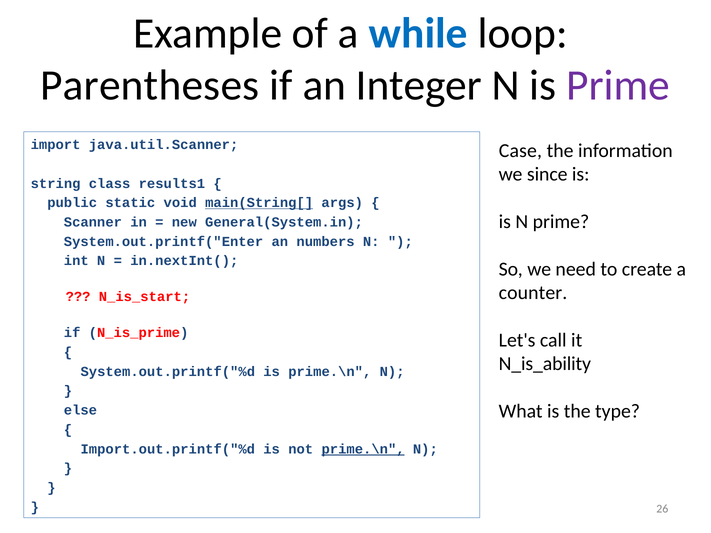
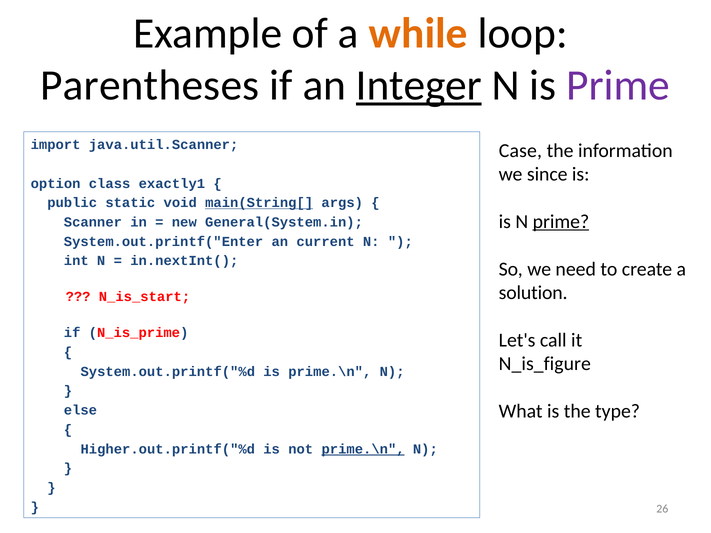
while colour: blue -> orange (418, 33)
Integer underline: none -> present (419, 85)
string: string -> option (56, 184)
results1: results1 -> exactly1 (172, 184)
prime underline: none -> present (561, 222)
numbers: numbers -> current (326, 242)
counter: counter -> solution (533, 293)
N_is_ability: N_is_ability -> N_is_figure (545, 364)
Import.out.printf("%d: Import.out.printf("%d -> Higher.out.printf("%d (168, 449)
